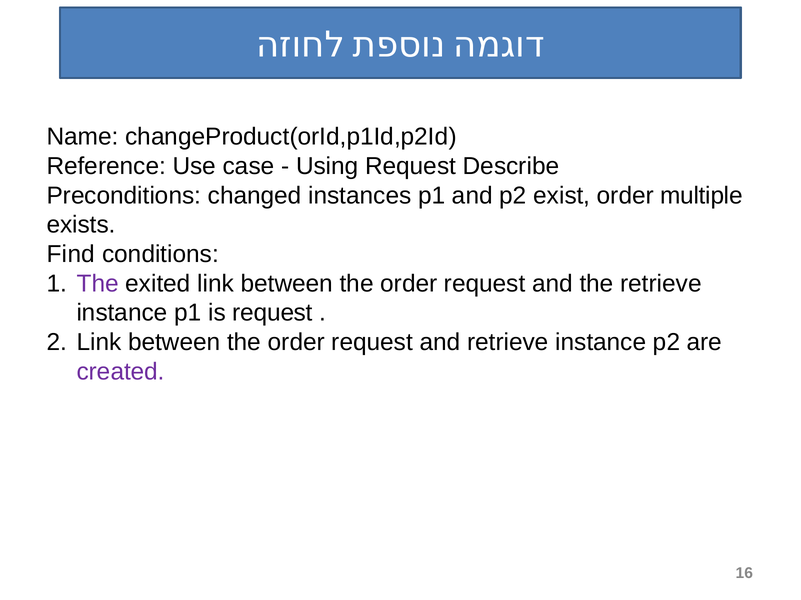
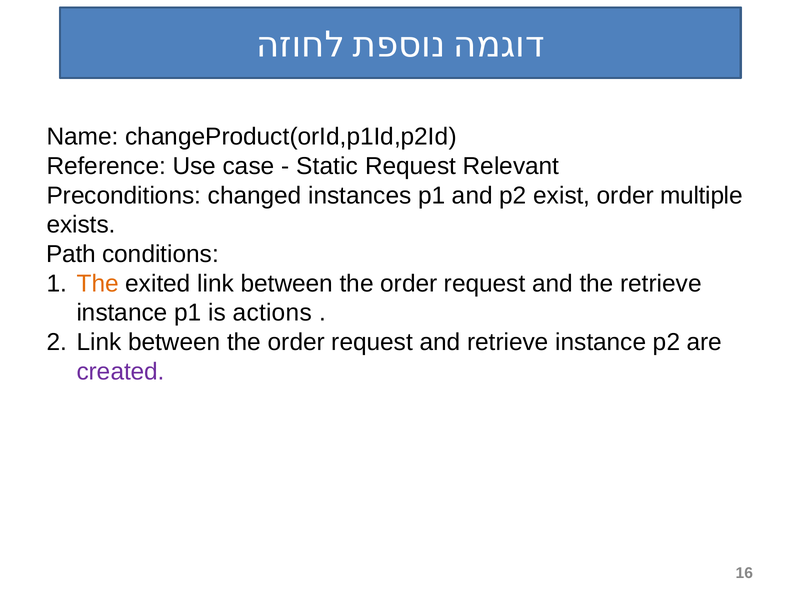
Using: Using -> Static (327, 166)
Describe: Describe -> Relevant (511, 166)
Find: Find -> Path (71, 254)
The colour: purple -> orange (98, 284)
is request: request -> actions (272, 313)
